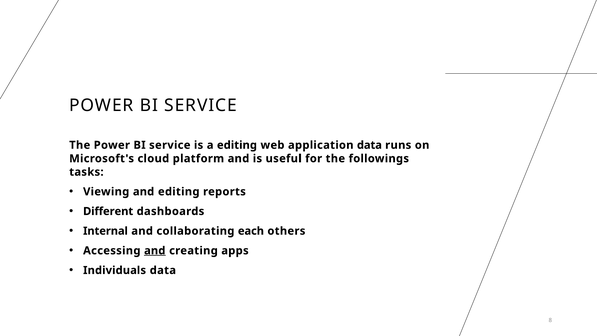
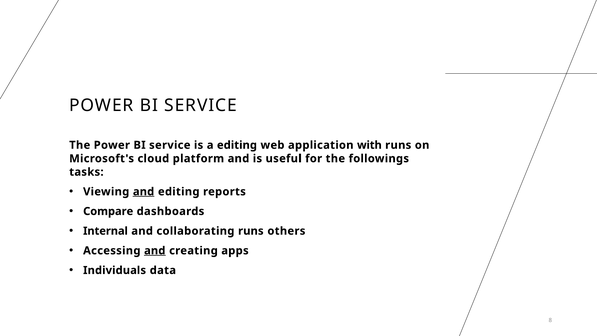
application data: data -> with (369, 145)
and underline: none -> present (144, 192)
Different: Different -> Compare (108, 211)
collaborating each: each -> runs (251, 231)
